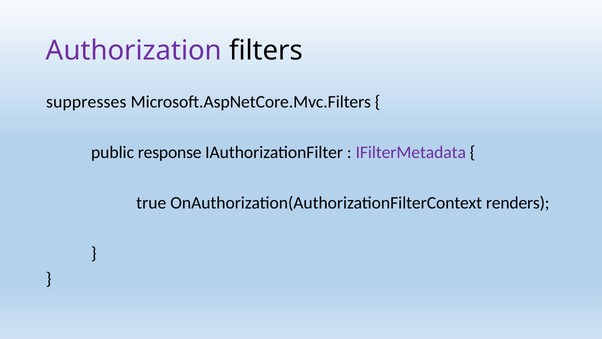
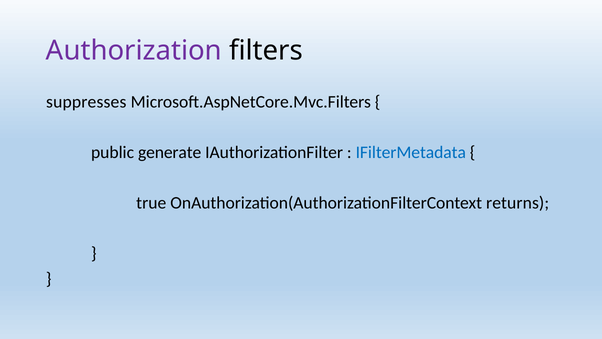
response: response -> generate (170, 152)
IFilterMetadata colour: purple -> blue (411, 152)
renders: renders -> returns (518, 203)
